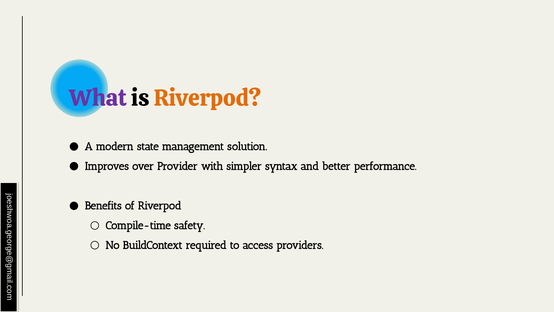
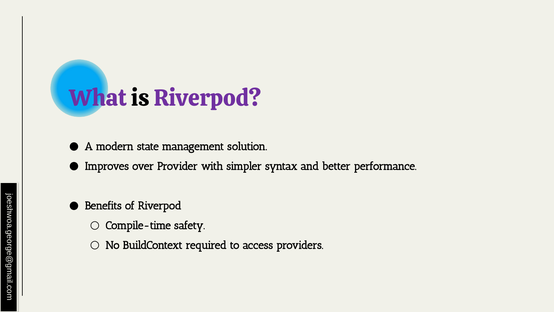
Riverpod colour: orange -> purple (207, 98)
